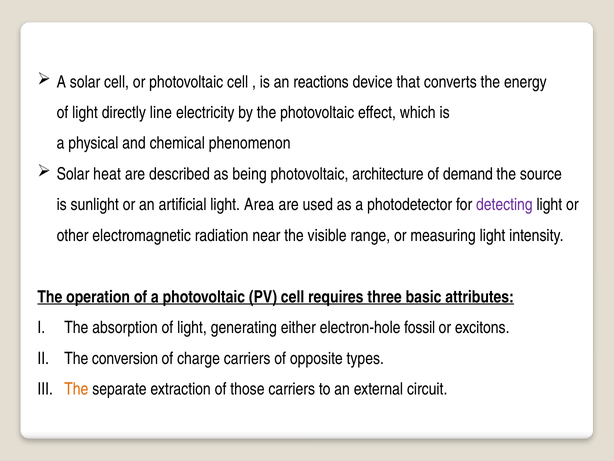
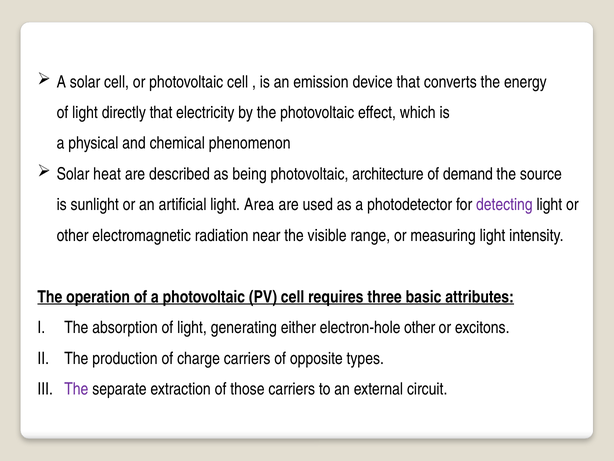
reactions: reactions -> emission (321, 82)
directly line: line -> that (161, 112)
electron-hole fossil: fossil -> other (420, 327)
conversion: conversion -> production (125, 358)
The colour: orange -> purple (76, 389)
